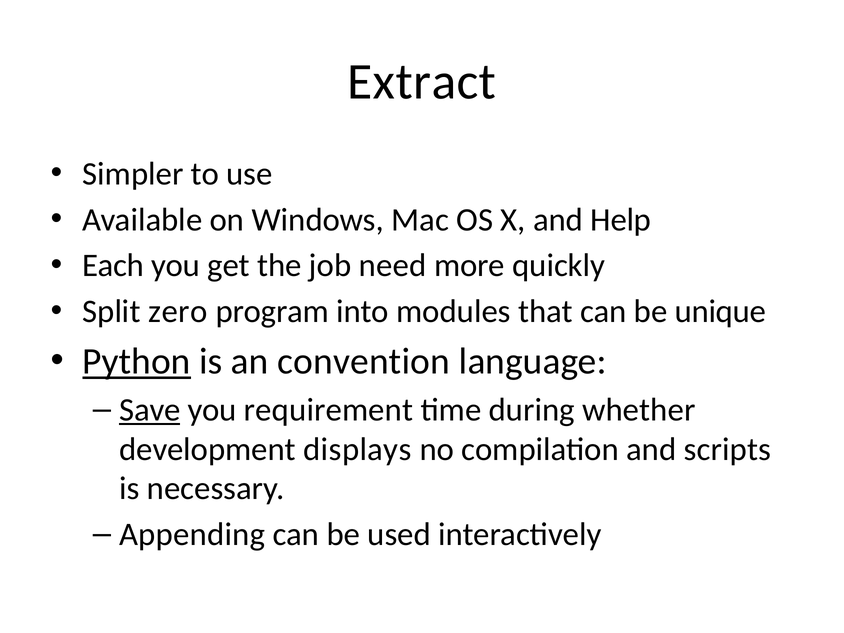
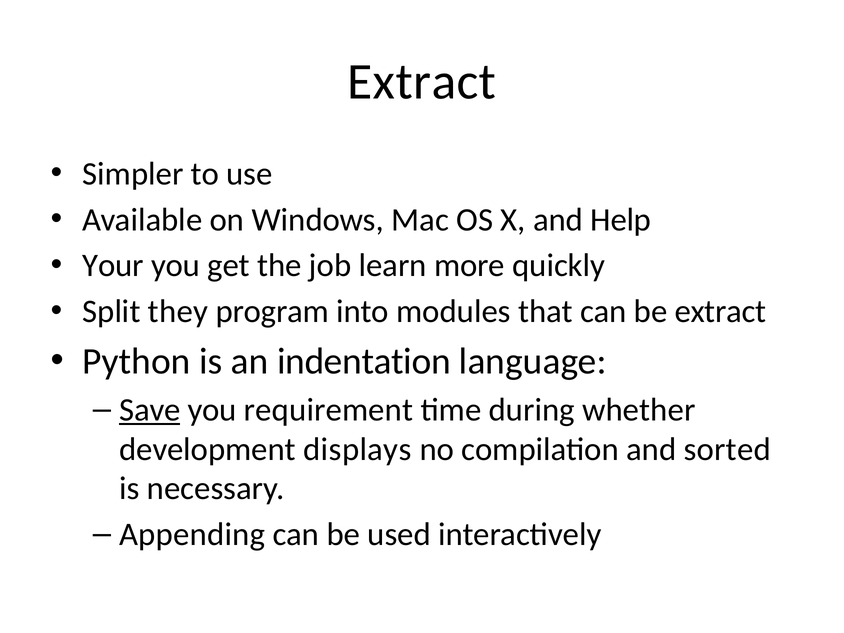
Each: Each -> Your (113, 266)
need: need -> learn (393, 266)
zero: zero -> they (178, 312)
be unique: unique -> extract (720, 312)
Python underline: present -> none (136, 362)
convention: convention -> indentation (364, 362)
scripts: scripts -> sorted (727, 449)
